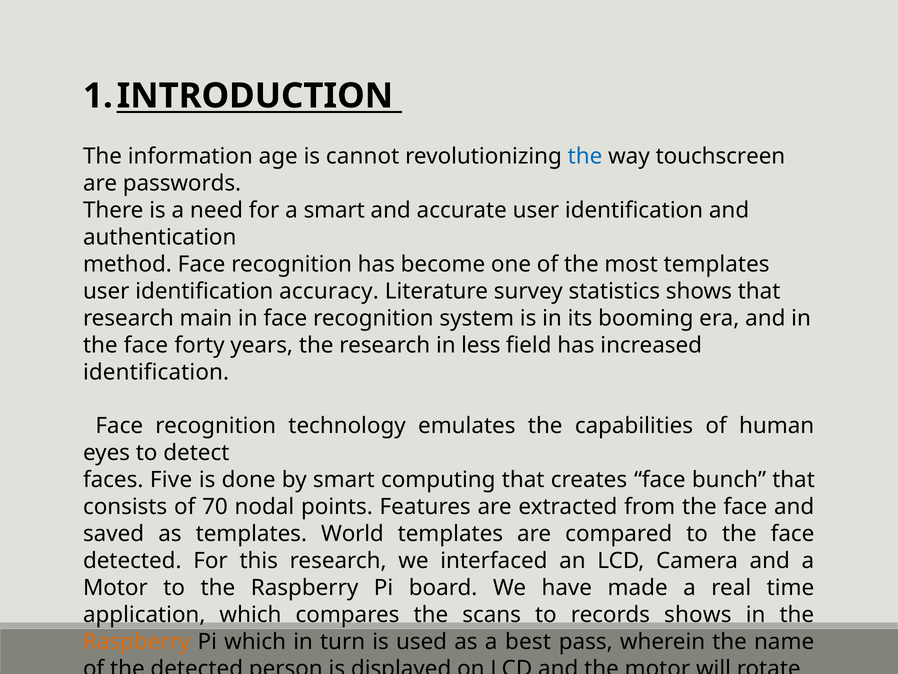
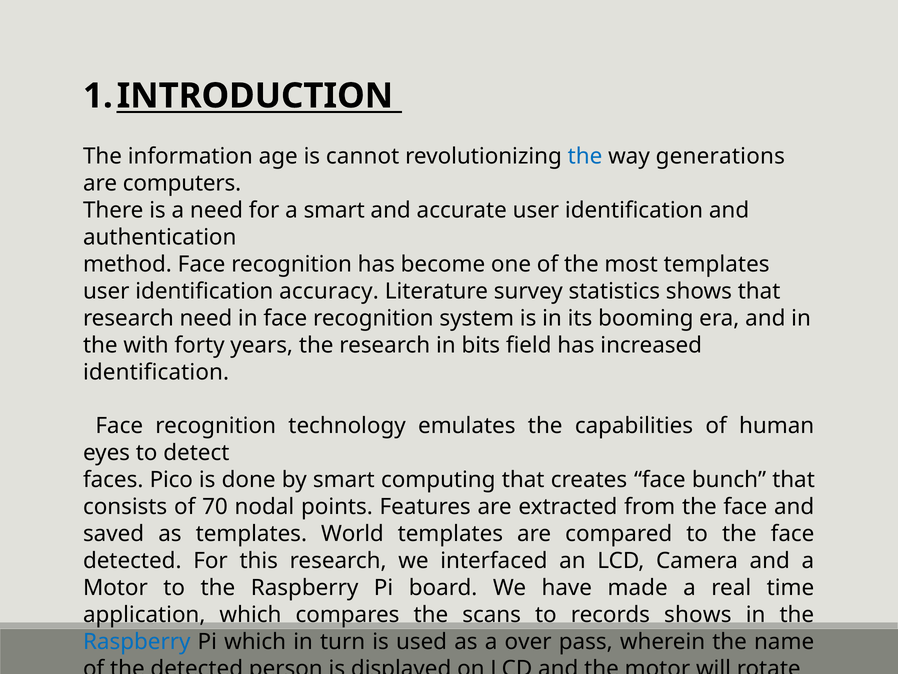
touchscreen: touchscreen -> generations (720, 156)
passwords: passwords -> computers (182, 183)
research main: main -> need (206, 318)
face: face -> with (146, 345)
less: less -> bits (481, 345)
Five: Five -> Pico (171, 480)
Raspberry colour: orange -> blue (137, 641)
best: best -> over (528, 641)
